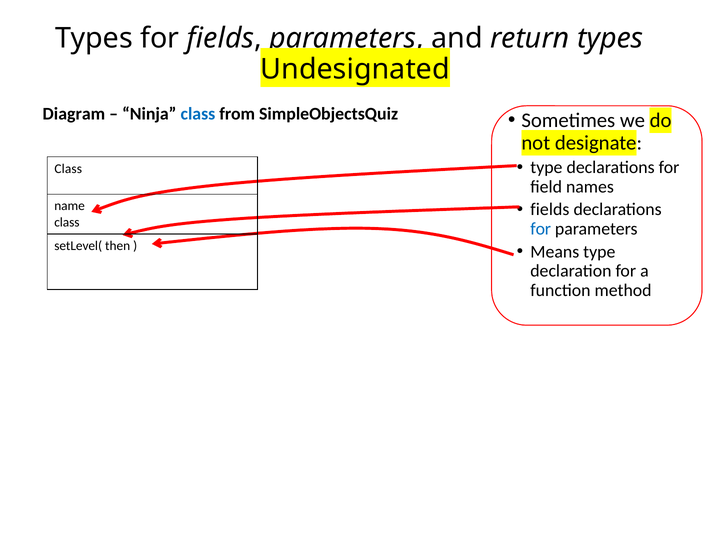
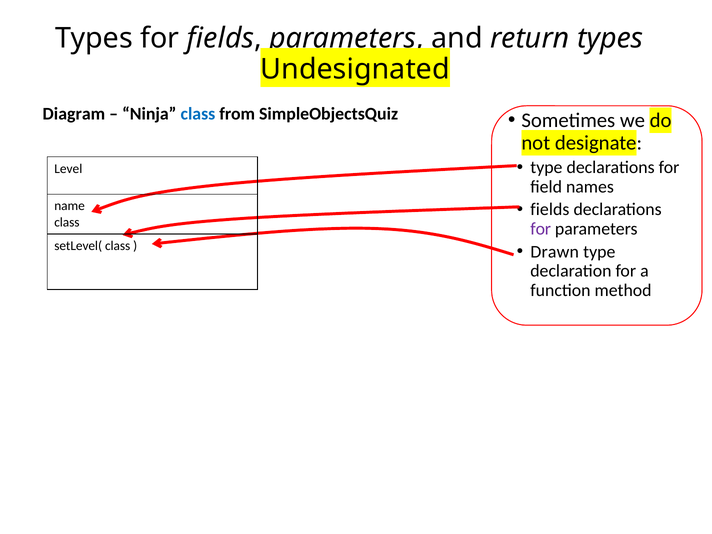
Class: Class -> Level (68, 169)
for colour: blue -> purple (541, 229)
setLevel( then: then -> class (118, 246)
Means: Means -> Drawn (555, 252)
